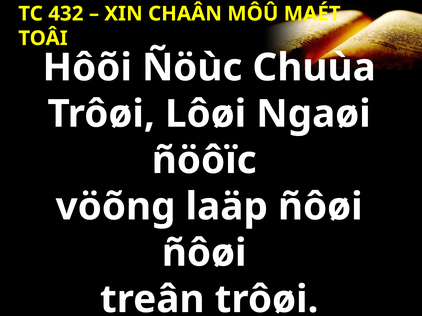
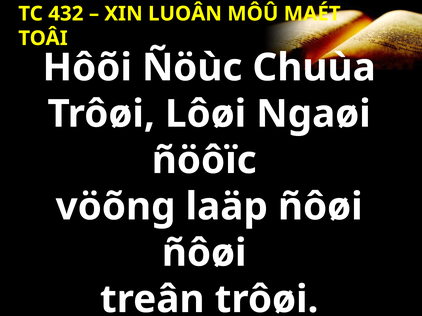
CHAÂN: CHAÂN -> LUOÂN (185, 14)
